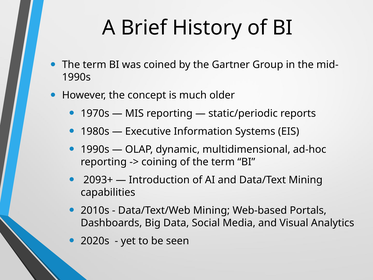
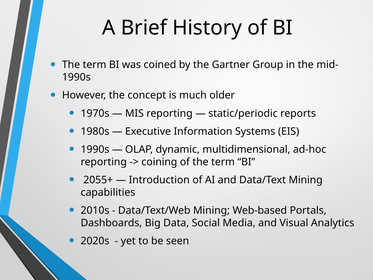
2093+: 2093+ -> 2055+ (98, 180)
